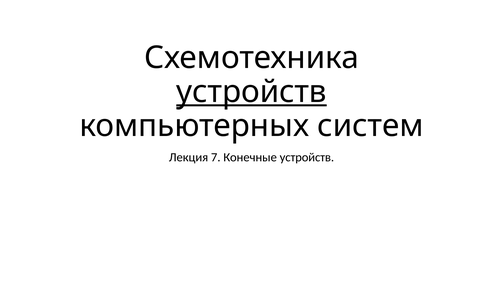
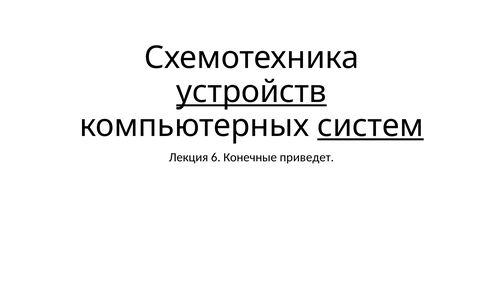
систем underline: none -> present (370, 126)
7: 7 -> 6 (216, 157)
Конечные устройств: устройств -> приведет (307, 157)
